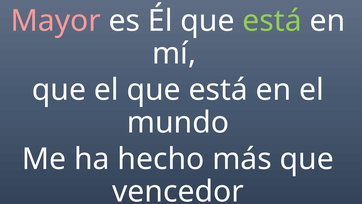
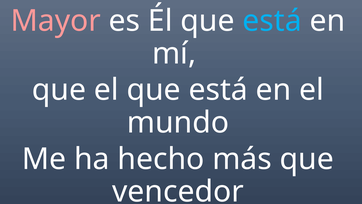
está colour: light green -> light blue (272, 21)
